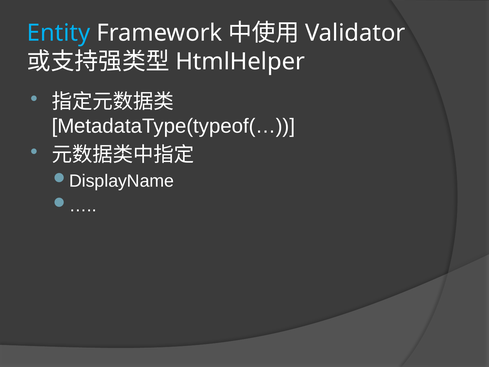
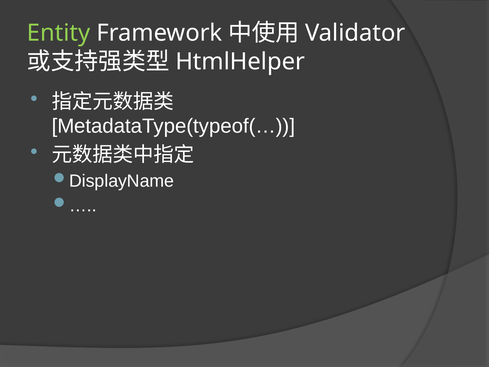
Entity colour: light blue -> light green (59, 33)
